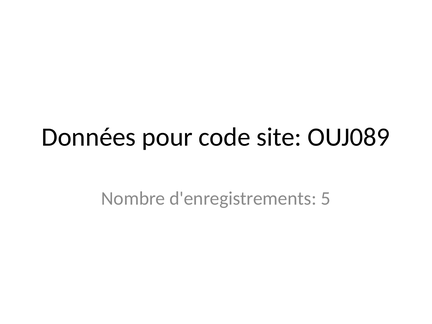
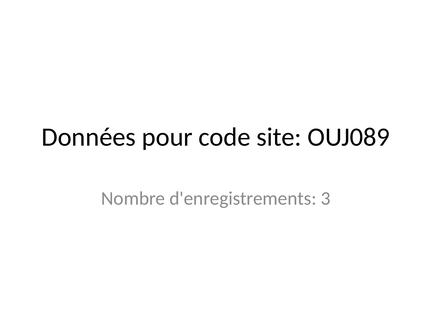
5: 5 -> 3 (326, 199)
